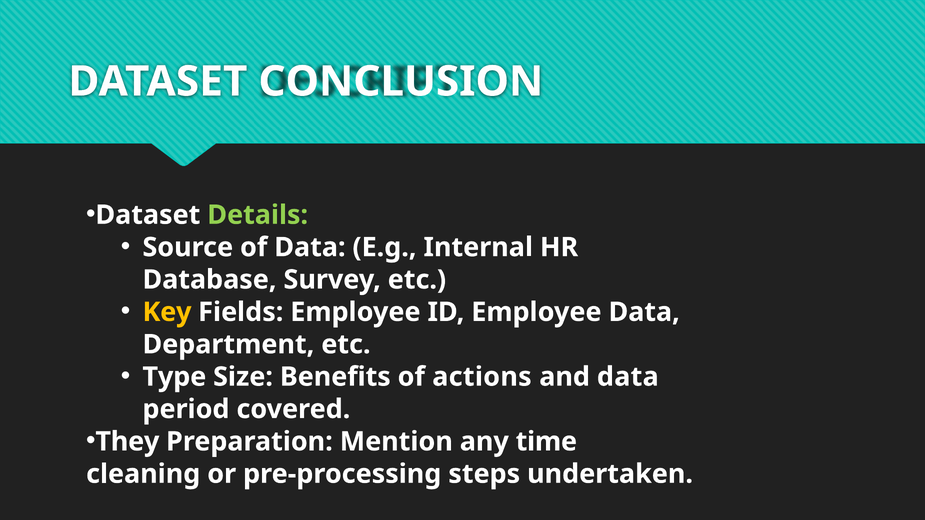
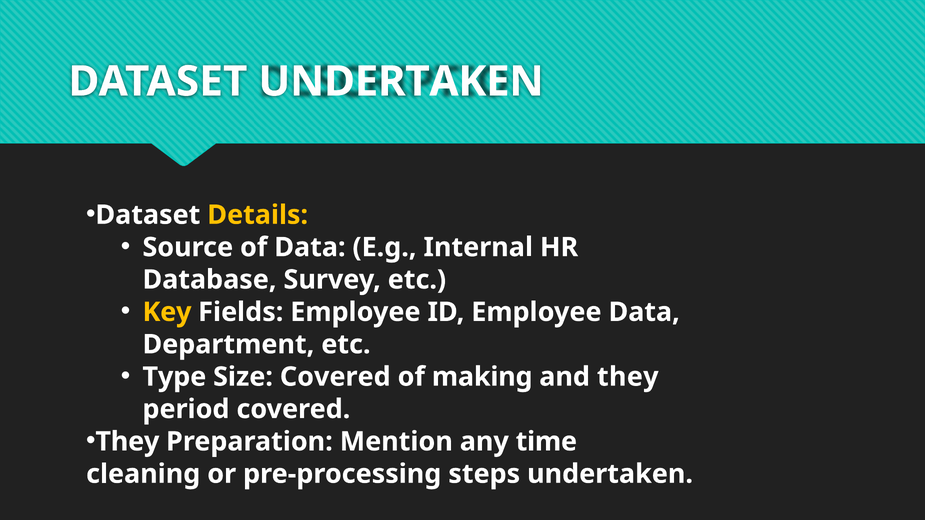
DATASET CONCLUSION: CONCLUSION -> UNDERTAKEN (401, 82)
Details colour: light green -> yellow (258, 215)
Size Benefits: Benefits -> Covered (335, 377)
actions: actions -> making (482, 377)
and data: data -> they (628, 377)
